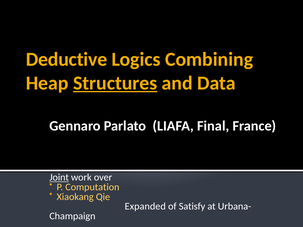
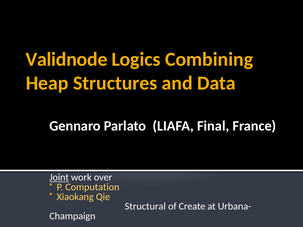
Deductive: Deductive -> Validnode (67, 60)
Structures underline: present -> none (115, 83)
Expanded: Expanded -> Structural (145, 207)
Satisfy: Satisfy -> Create (192, 207)
